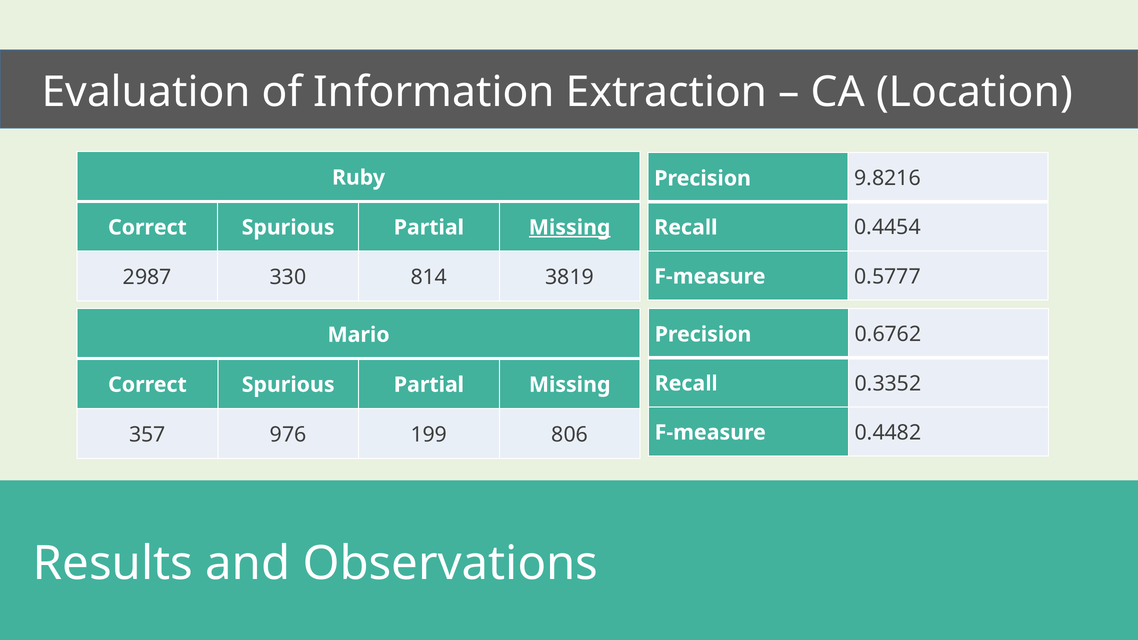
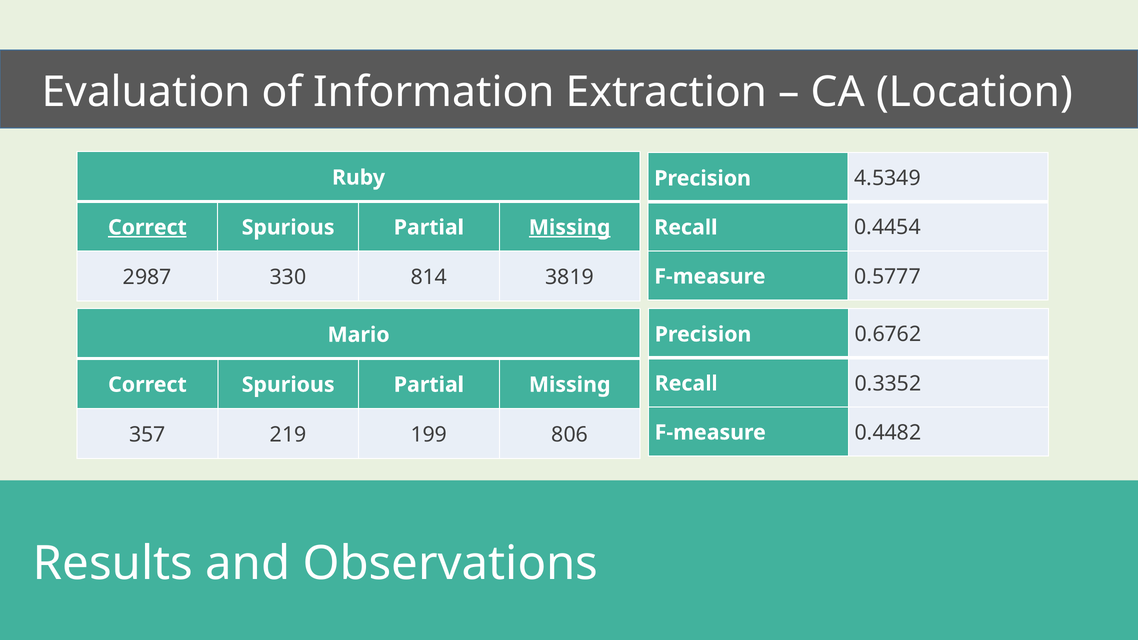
9.8216: 9.8216 -> 4.5349 (888, 178)
Correct underline: none -> present (147, 228)
976: 976 -> 219 (288, 435)
